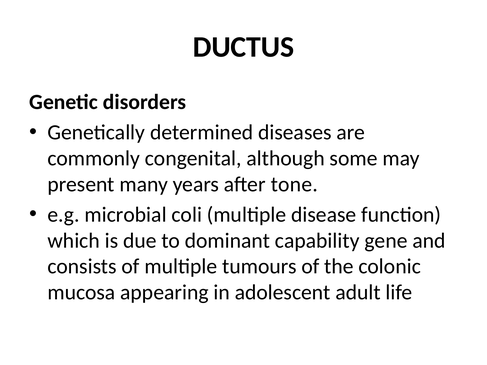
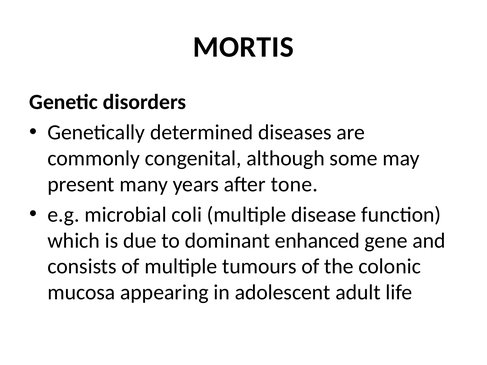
DUCTUS: DUCTUS -> MORTIS (243, 47)
capability: capability -> enhanced (317, 241)
